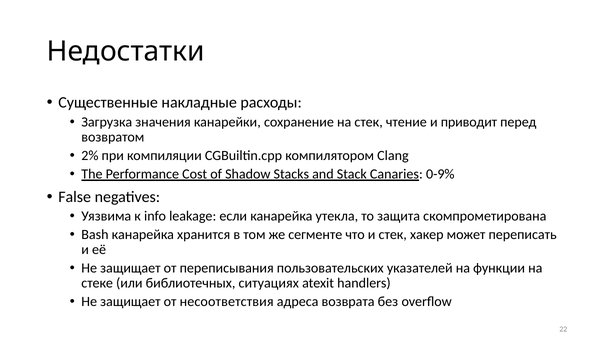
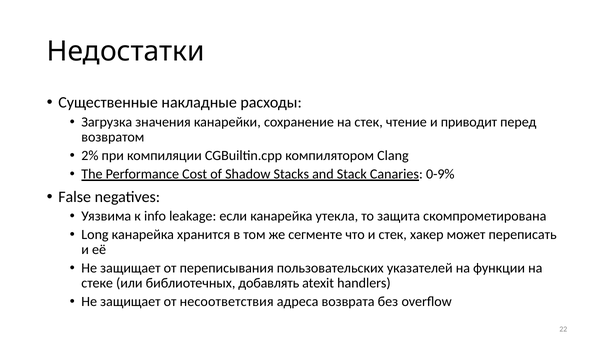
Bash: Bash -> Long (95, 235)
ситуациях: ситуациях -> добавлять (269, 284)
